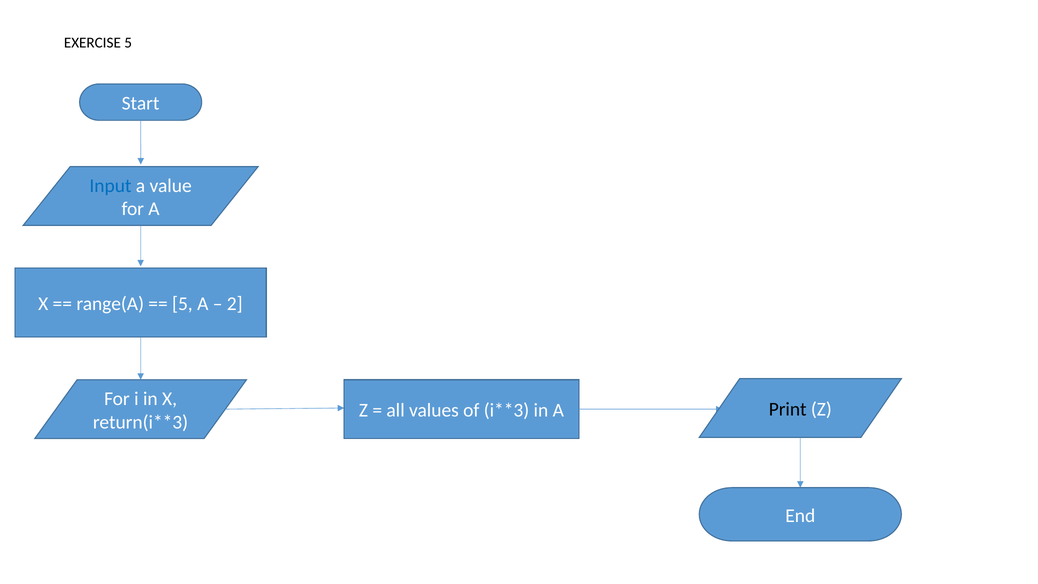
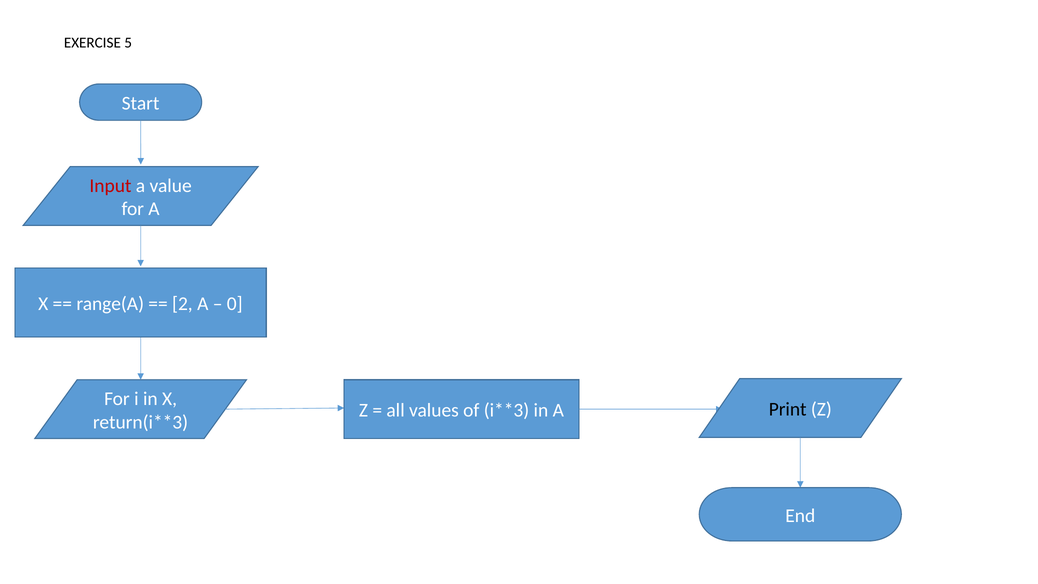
Input colour: blue -> red (110, 186)
5: 5 -> 2 (182, 304)
2: 2 -> 0 (235, 304)
